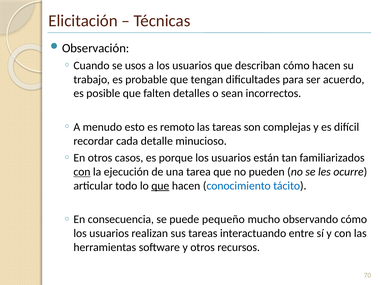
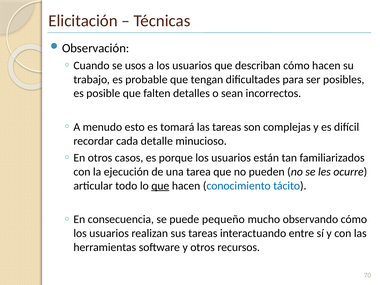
acuerdo: acuerdo -> posibles (344, 79)
remoto: remoto -> tomará (177, 127)
con underline: present -> none (82, 172)
